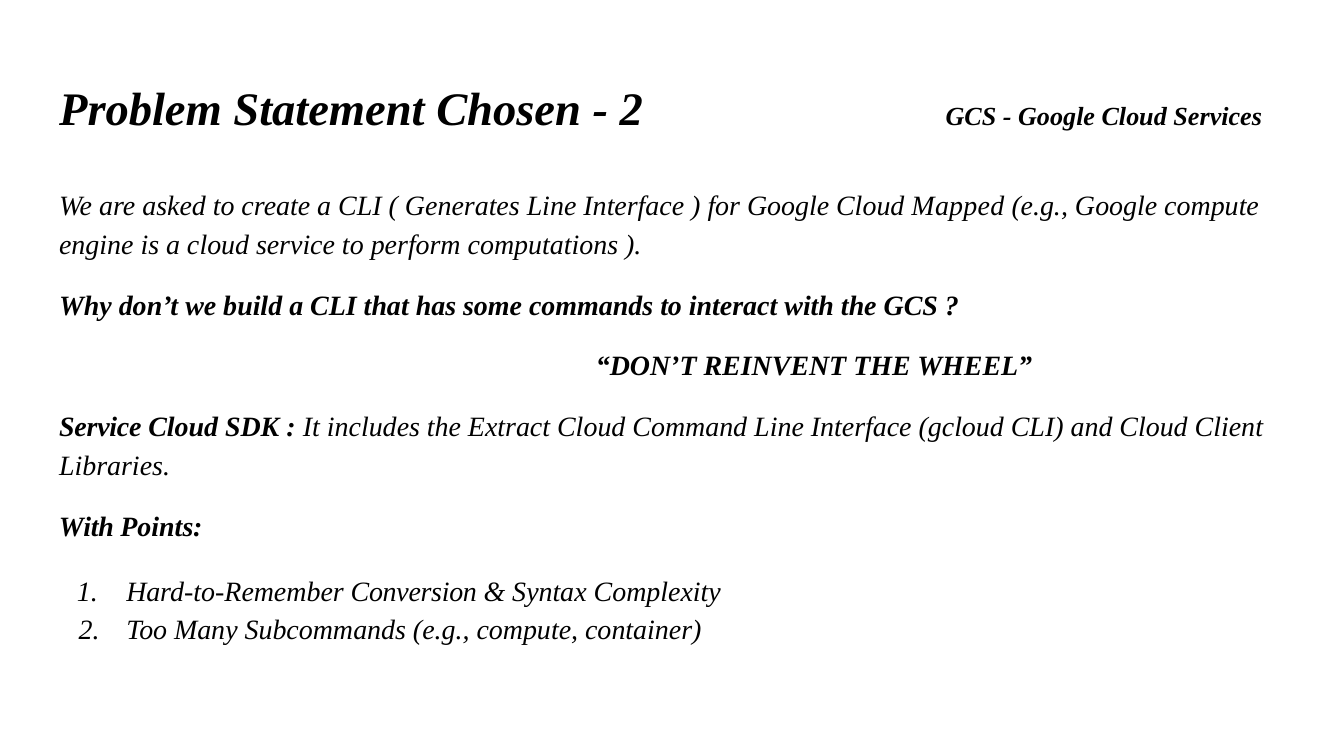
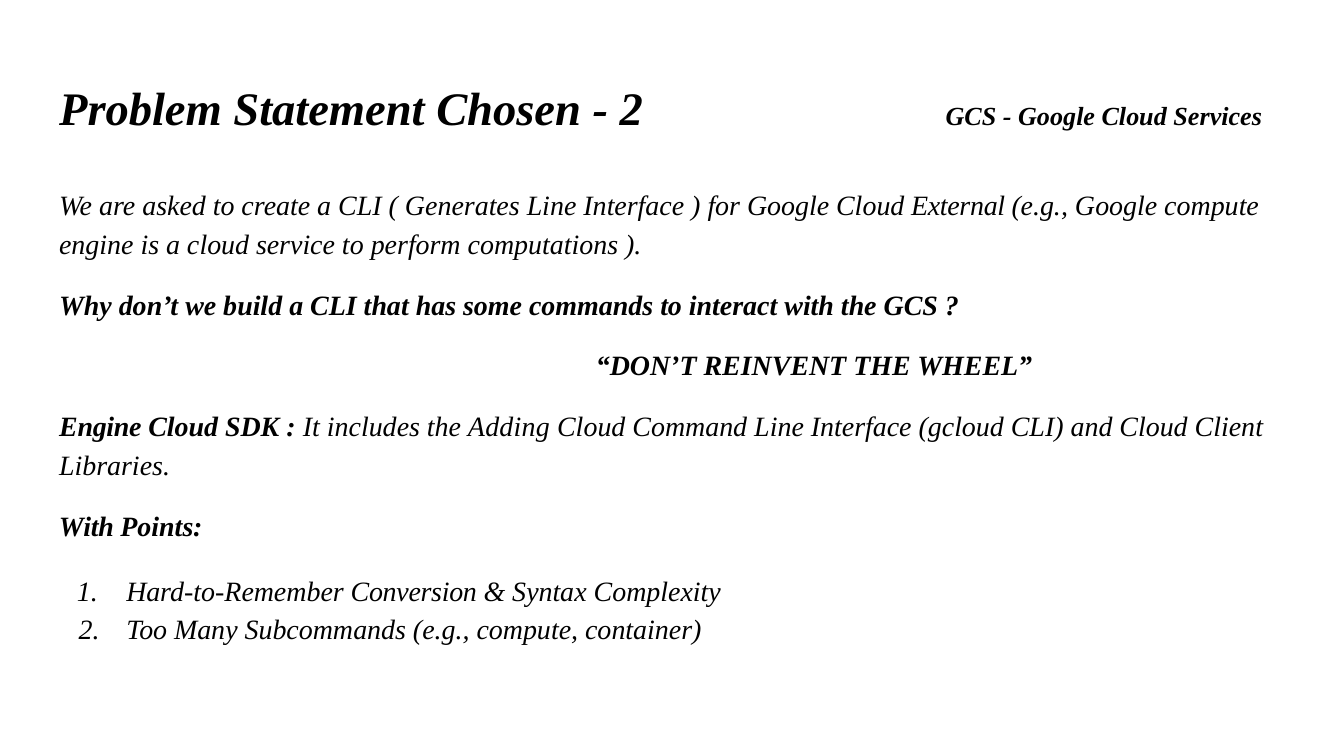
Mapped: Mapped -> External (958, 206)
Service: Service -> Engine (100, 428)
Extract: Extract -> Adding (509, 428)
